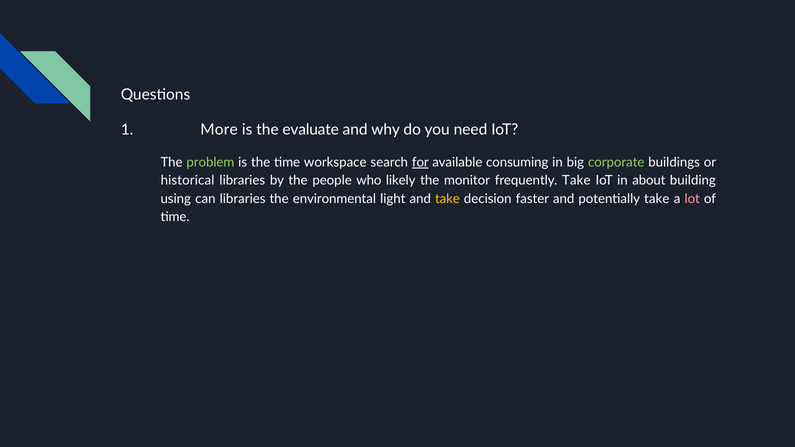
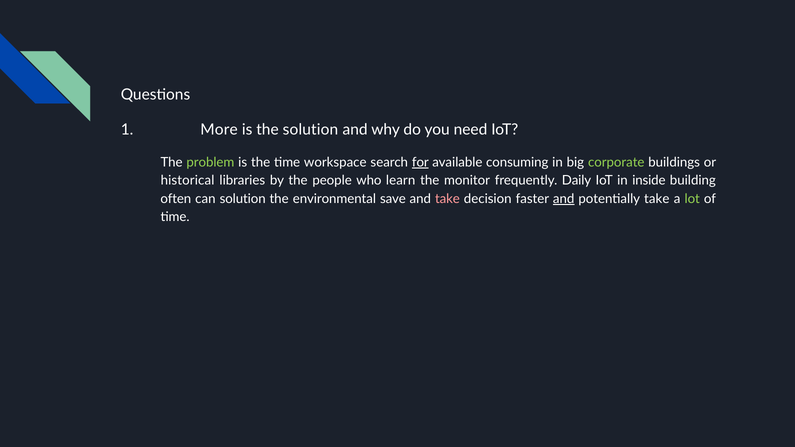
the evaluate: evaluate -> solution (310, 130)
likely: likely -> learn (401, 181)
frequently Take: Take -> Daily (576, 181)
about: about -> inside (649, 181)
using: using -> often (176, 199)
can libraries: libraries -> solution (243, 199)
light: light -> save (393, 199)
take colour: yellow -> pink (447, 199)
and underline: none -> present (564, 199)
lot colour: pink -> light green (692, 199)
